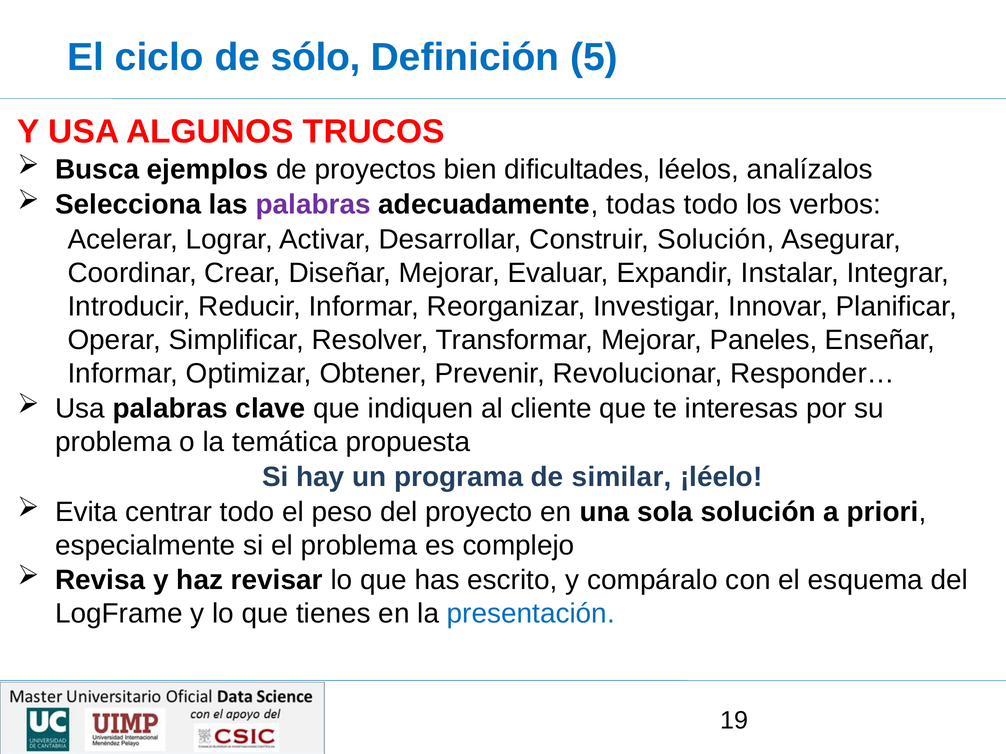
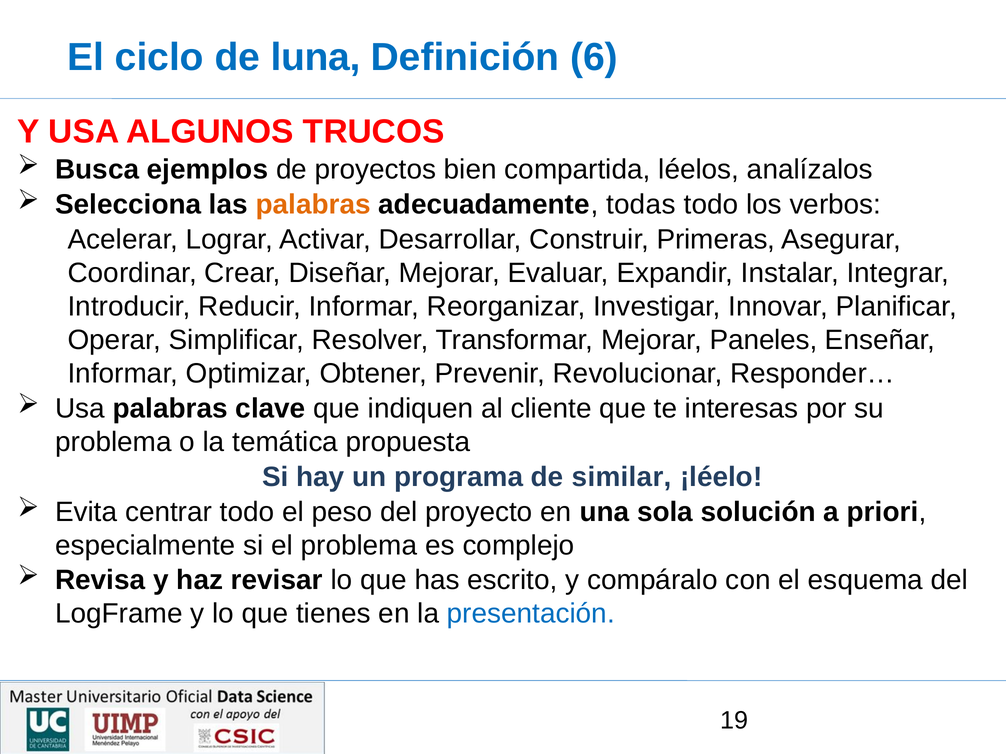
sólo: sólo -> luna (316, 57)
5: 5 -> 6 (594, 57)
dificultades: dificultades -> compartida (578, 170)
palabras colour: purple -> orange (313, 205)
Construir Solución: Solución -> Primeras (716, 240)
